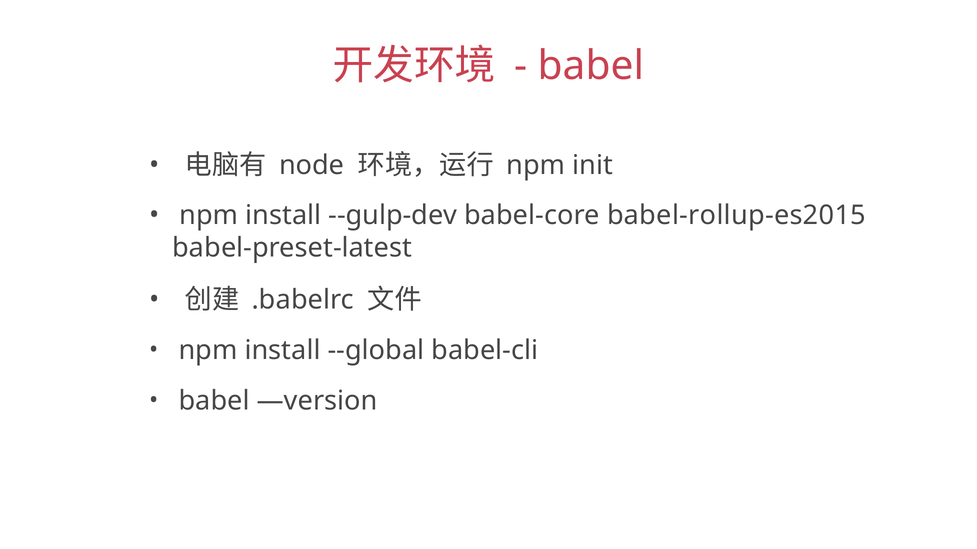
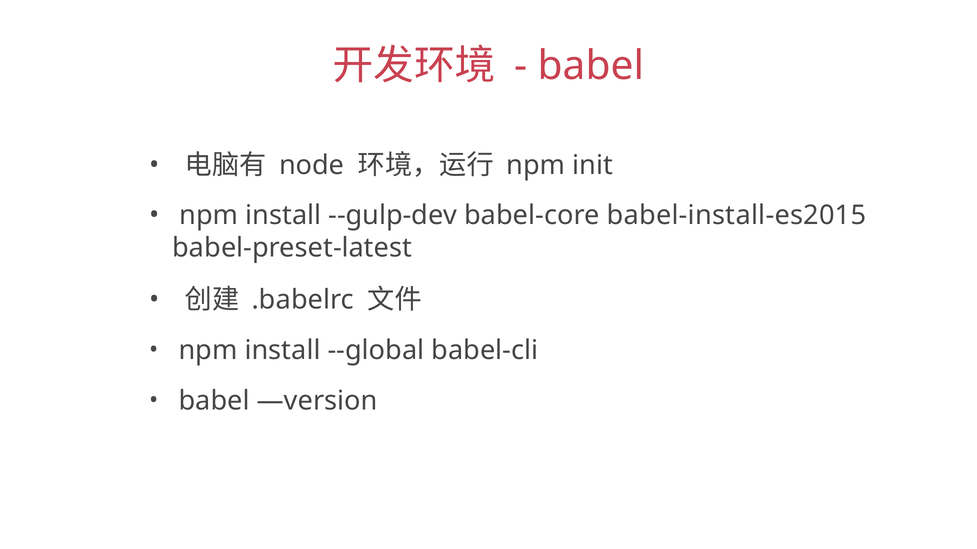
babel-rollup-es2015: babel-rollup-es2015 -> babel-install-es2015 (736, 216)
